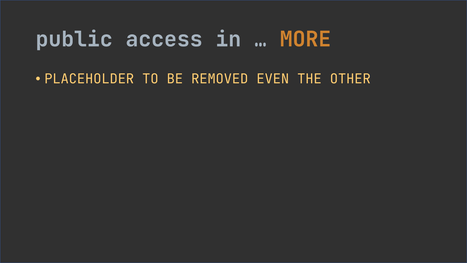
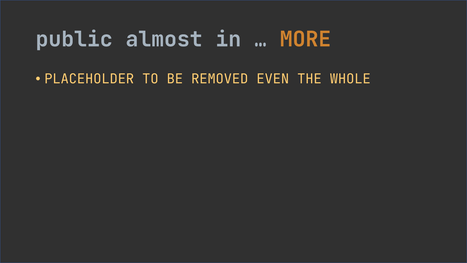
access: access -> almost (164, 39)
OTHER: OTHER -> WHOLE (350, 79)
